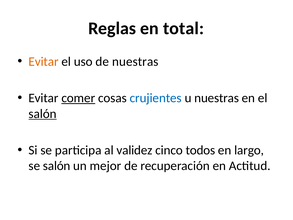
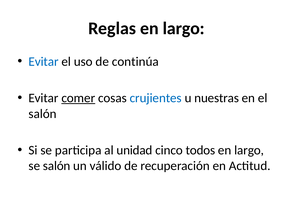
Reglas en total: total -> largo (184, 28)
Evitar colour: orange -> blue (44, 61)
de nuestras: nuestras -> continúa (135, 61)
salón underline: present -> none (43, 114)
validez: validez -> unidad (134, 150)
mejor: mejor -> válido (106, 166)
